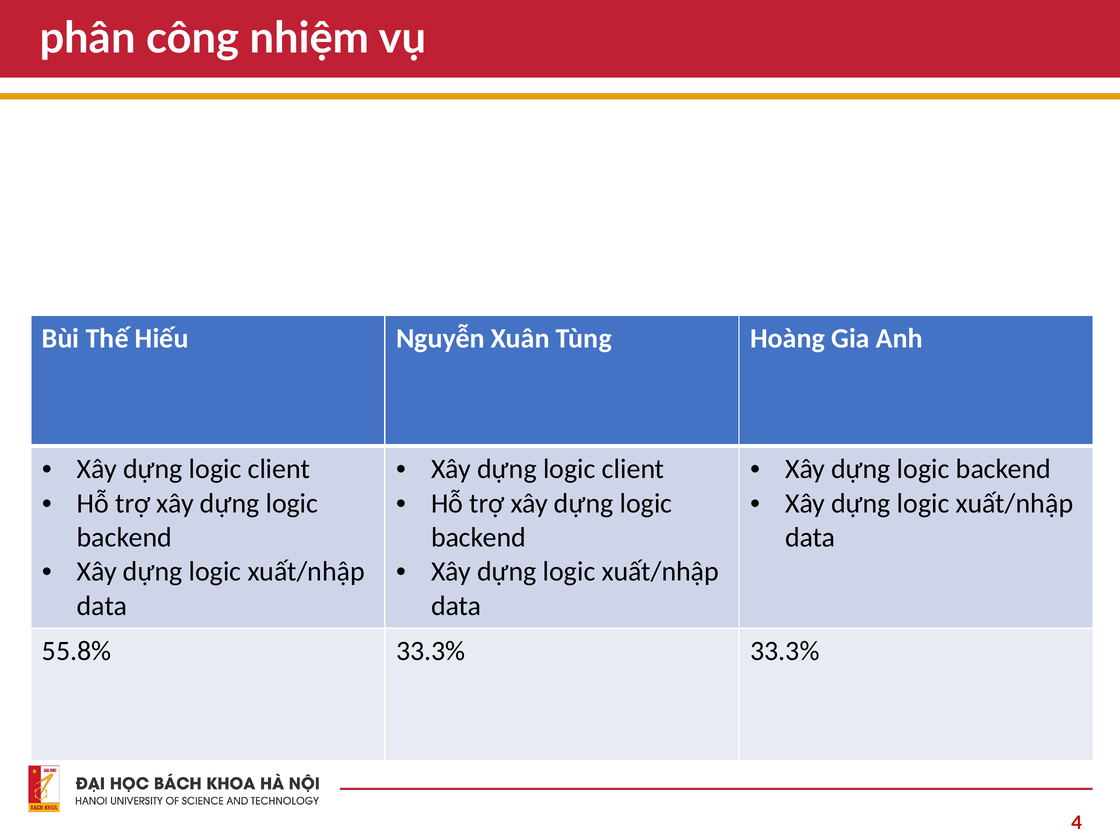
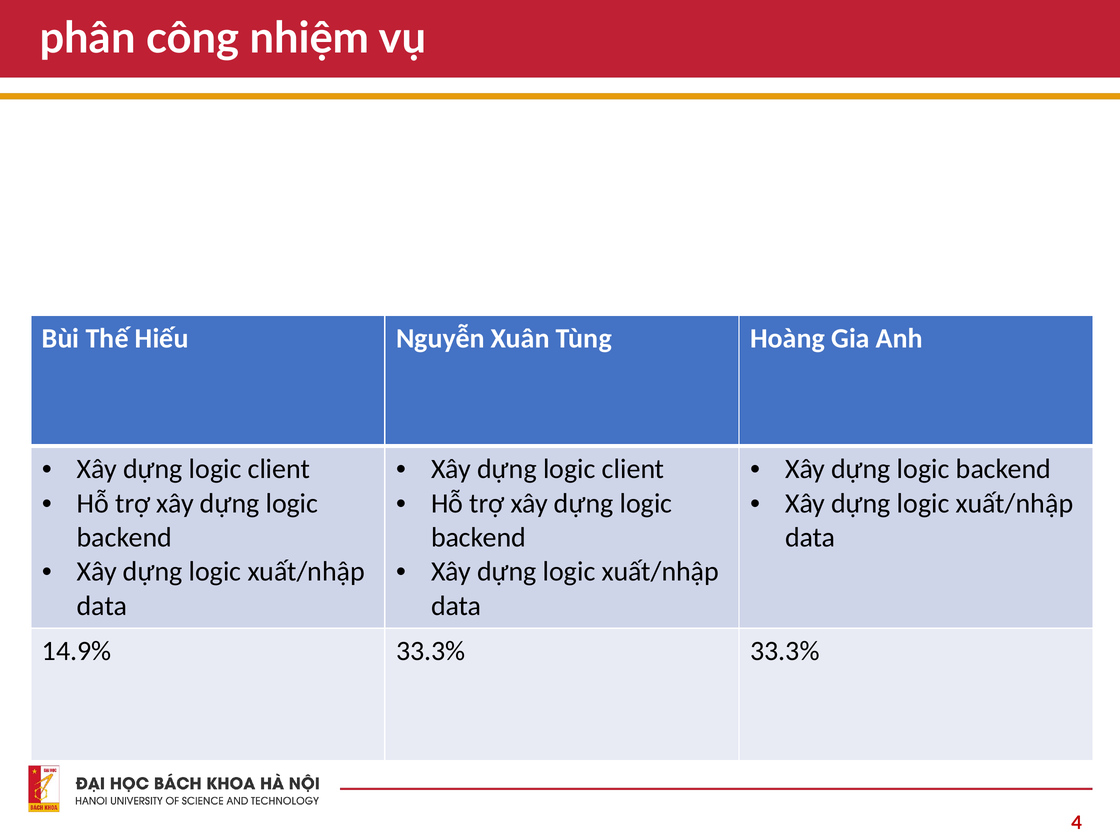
55.8%: 55.8% -> 14.9% (77, 651)
